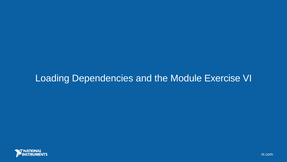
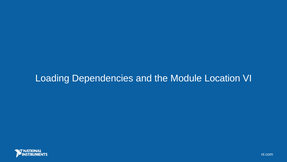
Exercise: Exercise -> Location (222, 78)
